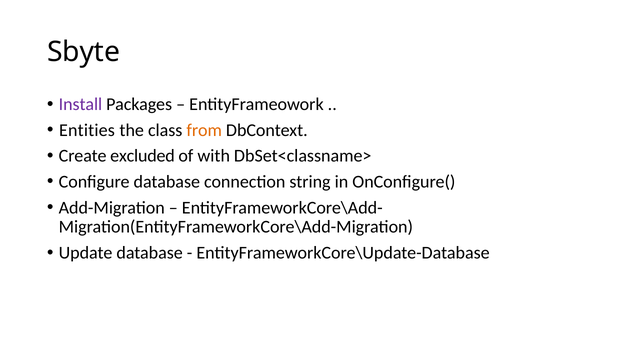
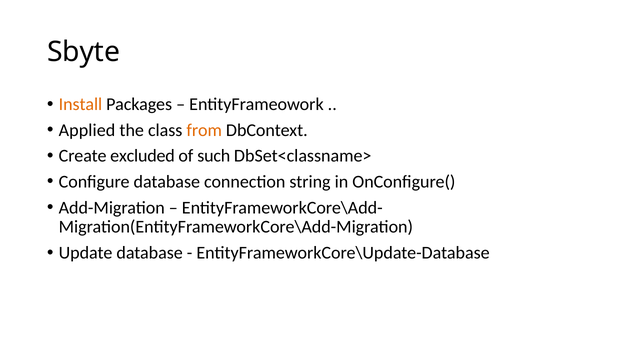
Install colour: purple -> orange (80, 104)
Entities: Entities -> Applied (87, 130)
with: with -> such (214, 156)
